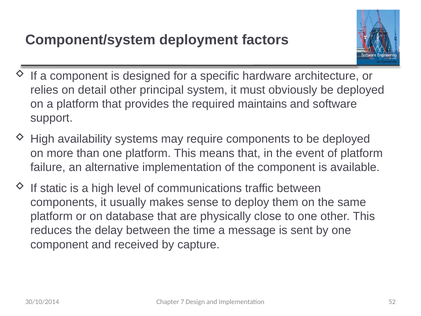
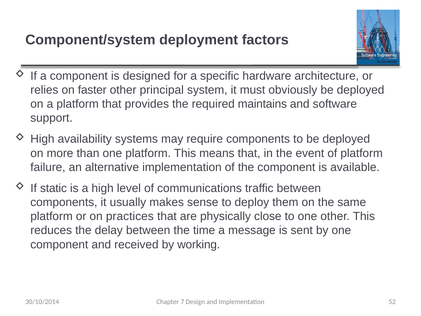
detail: detail -> faster (92, 90)
database: database -> practices (130, 216)
capture: capture -> working (199, 244)
